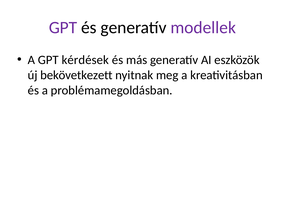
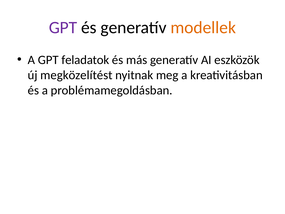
modellek colour: purple -> orange (203, 28)
kérdések: kérdések -> feladatok (85, 60)
bekövetkezett: bekövetkezett -> megközelítést (76, 75)
